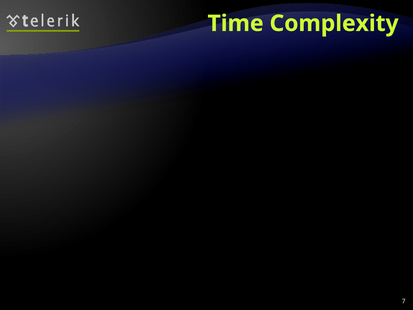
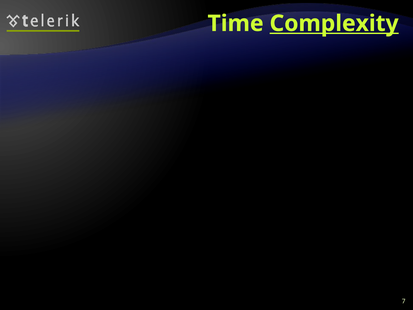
Complexity underline: none -> present (334, 23)
